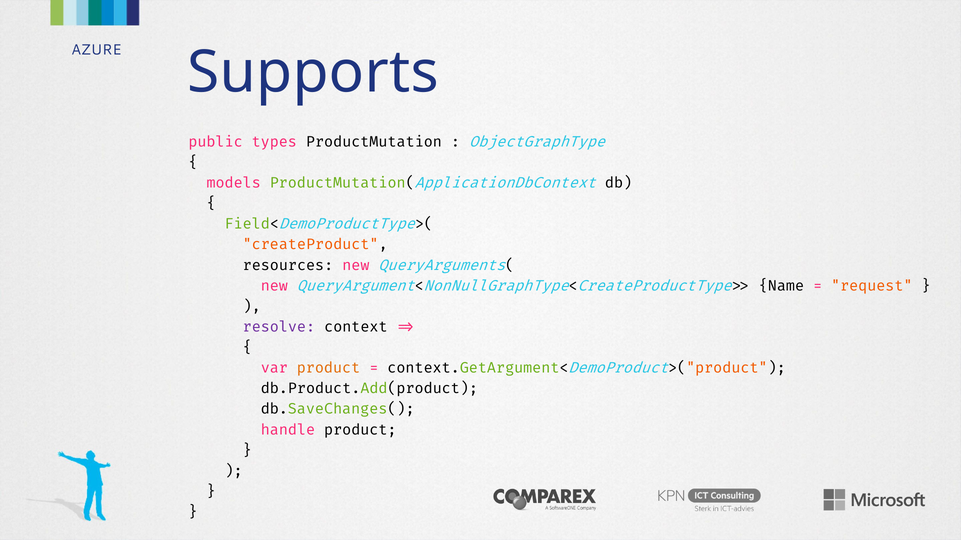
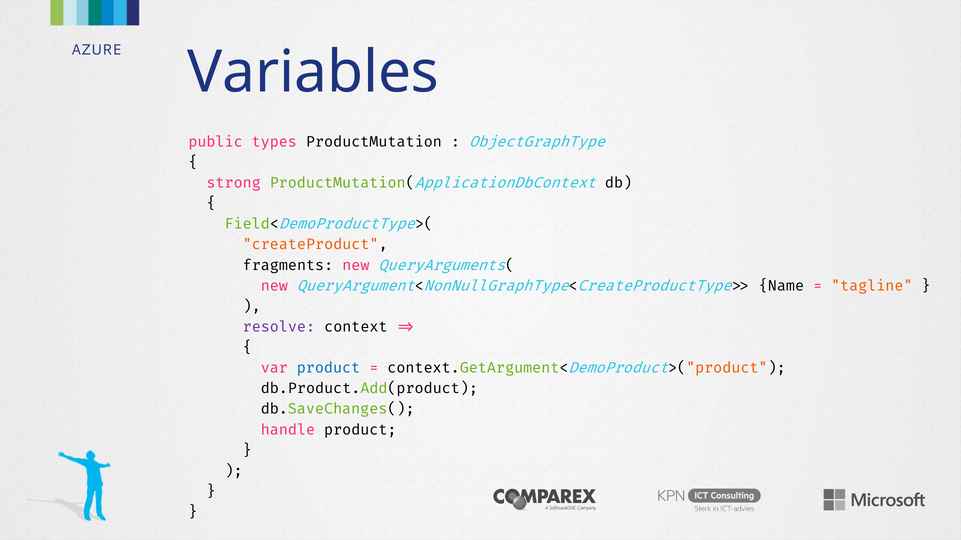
Supports: Supports -> Variables (313, 72)
models: models -> strong (234, 183)
resources: resources -> fragments (288, 265)
request: request -> tagline (872, 286)
product colour: orange -> blue (329, 368)
